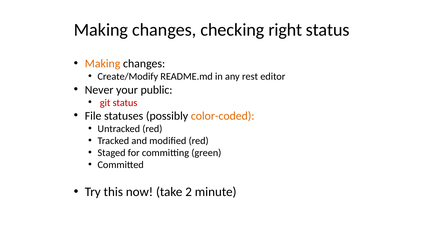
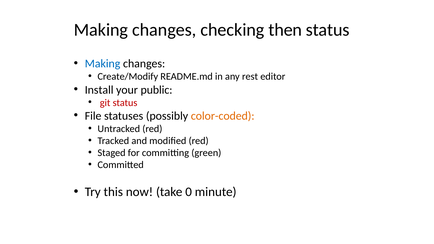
right: right -> then (285, 30)
Making colour: orange -> blue (103, 64)
Never: Never -> Install (99, 90)
2: 2 -> 0 (189, 192)
